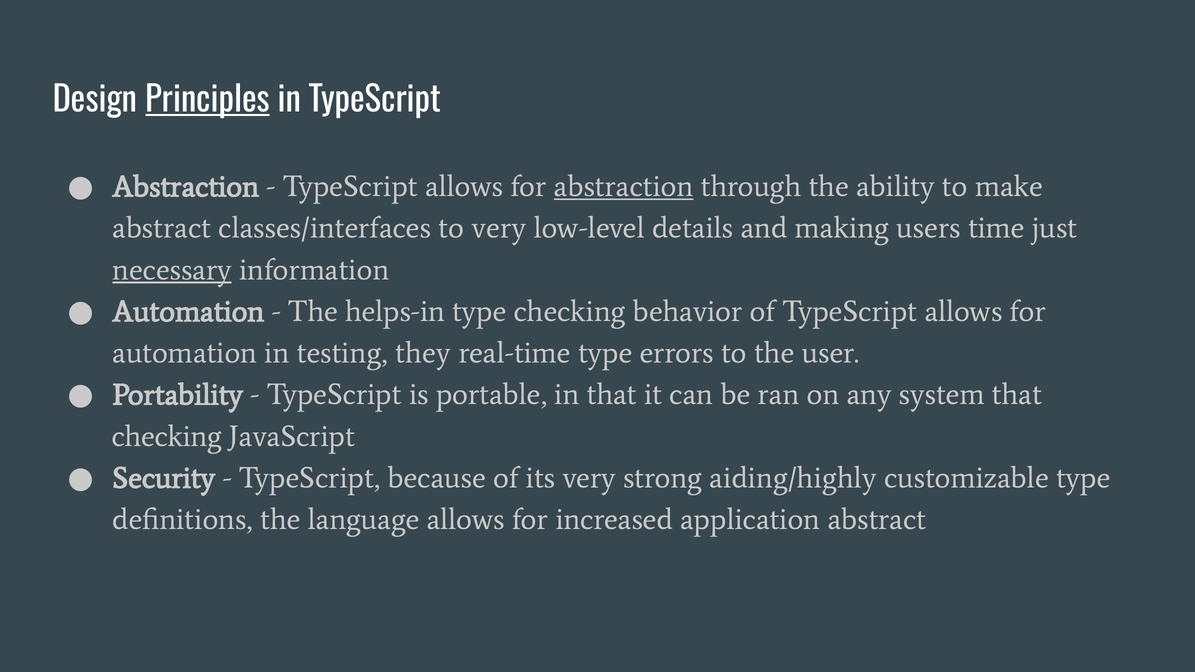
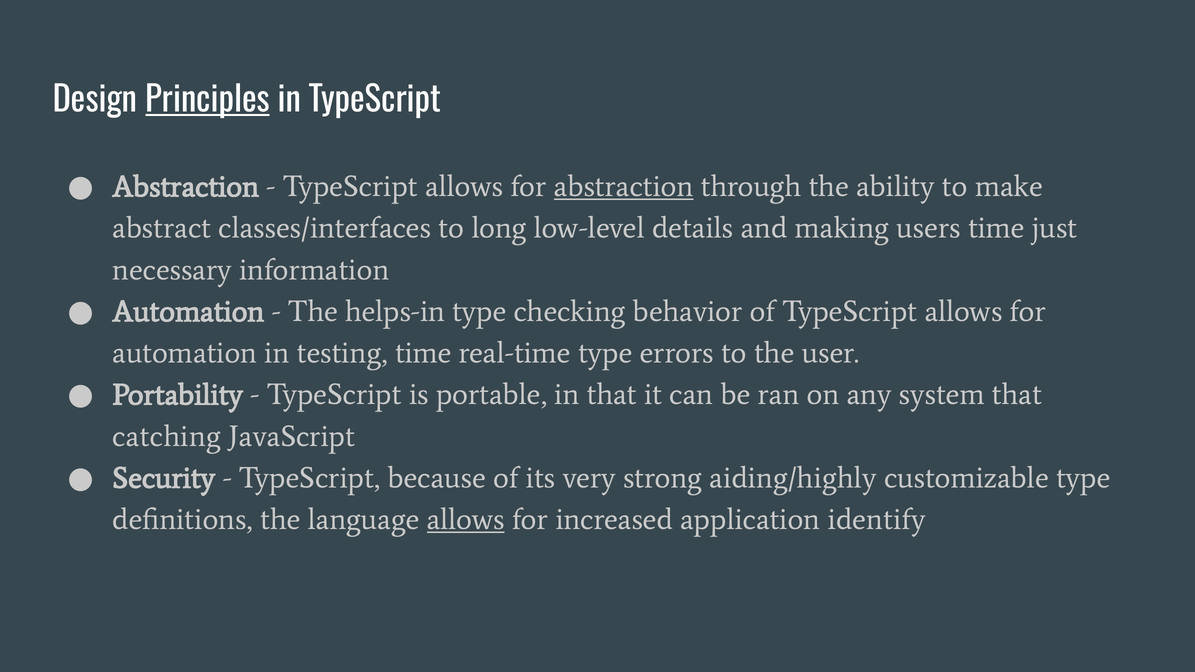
to very: very -> long (499, 228)
necessary underline: present -> none (172, 270)
testing they: they -> time (423, 353)
checking: checking -> catching (167, 436)
allows underline: none -> present (466, 520)
application abstract: abstract -> identify (877, 520)
